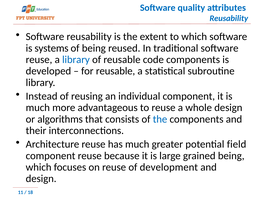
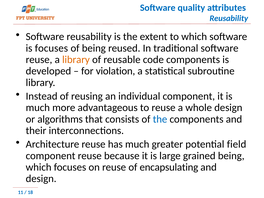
is systems: systems -> focuses (51, 48)
library colour: blue -> orange (76, 60)
for reusable: reusable -> violation (116, 71)
development: development -> encapsulating (169, 167)
